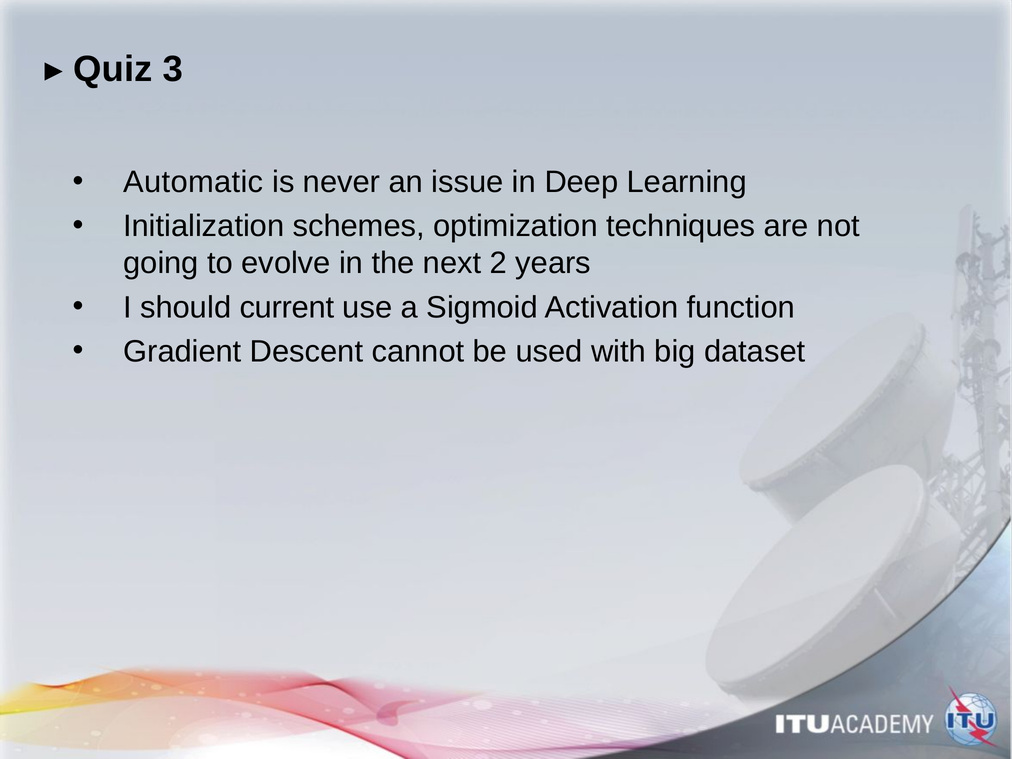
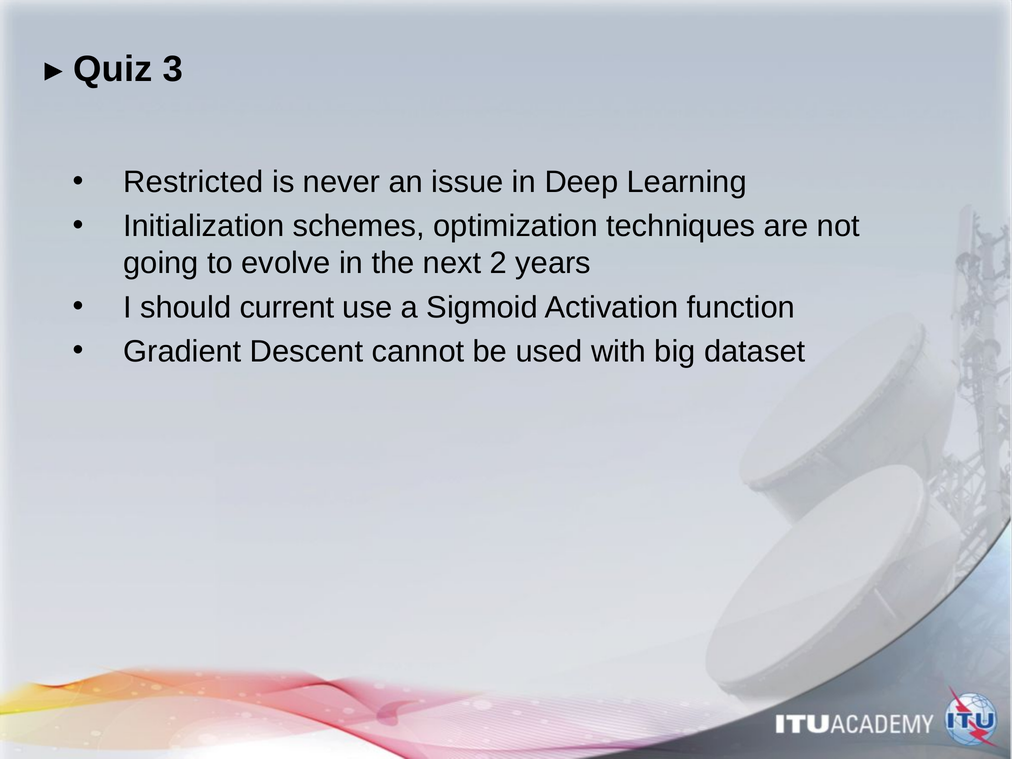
Automatic: Automatic -> Restricted (193, 182)
